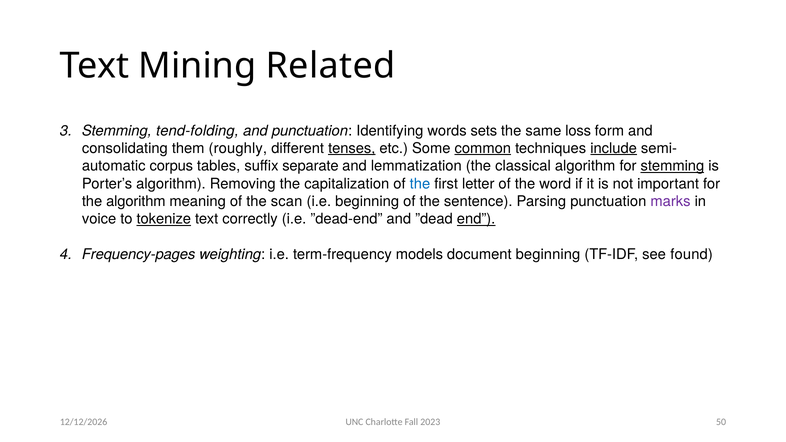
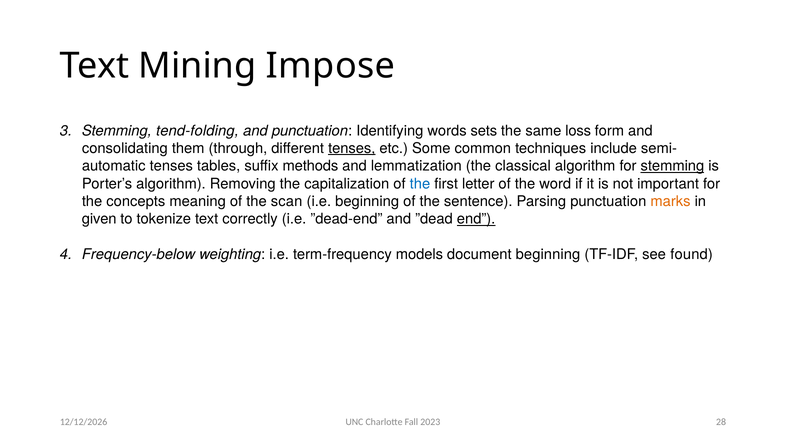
Related: Related -> Impose (330, 66)
roughly: roughly -> through (238, 148)
common underline: present -> none (483, 148)
include underline: present -> none (614, 148)
corpus: corpus -> tenses (171, 166)
separate: separate -> methods (310, 166)
the algorithm: algorithm -> concepts (136, 201)
marks colour: purple -> orange (671, 201)
voice: voice -> given (99, 219)
tokenize underline: present -> none (164, 219)
Frequency-pages: Frequency-pages -> Frequency-below (139, 254)
50: 50 -> 28 (721, 422)
